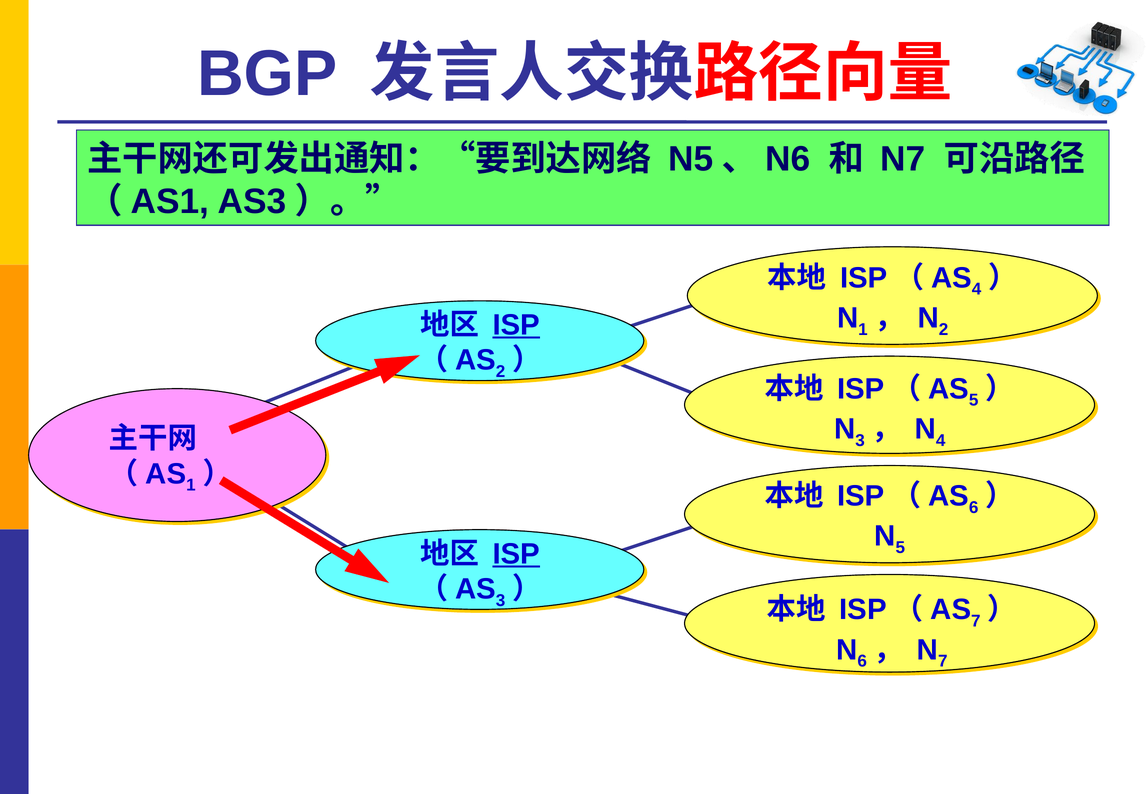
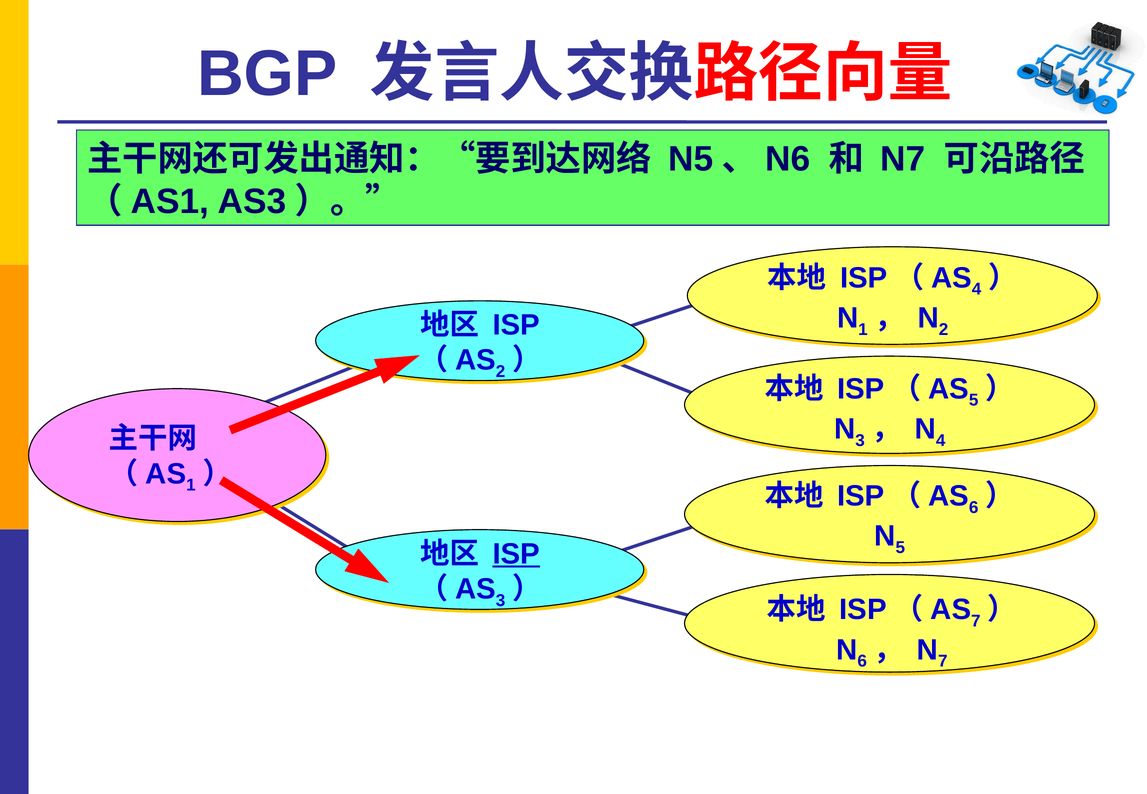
ISP underline: present -> none (516, 325)
